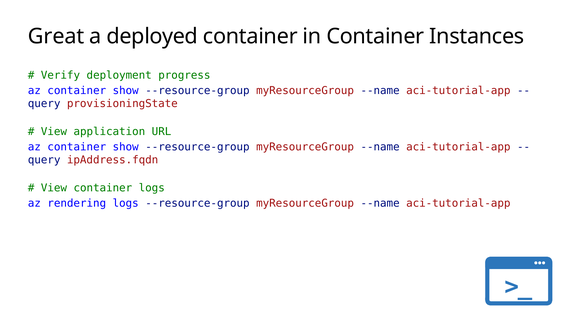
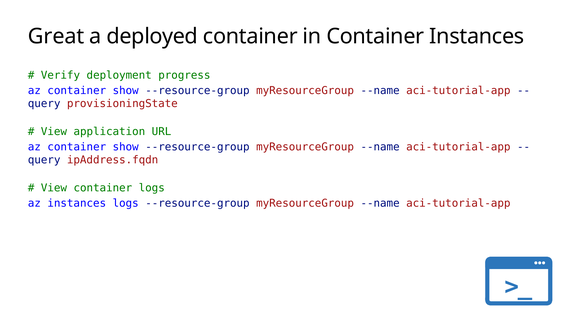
az rendering: rendering -> instances (77, 203)
